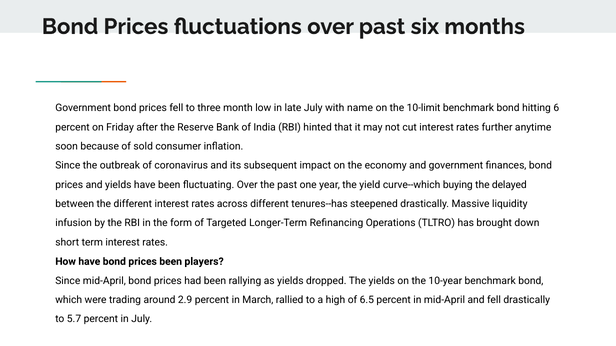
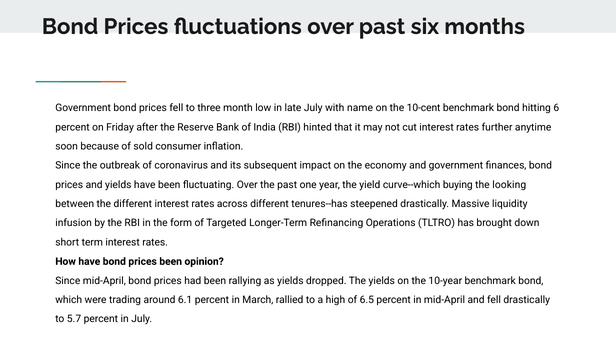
10-limit: 10-limit -> 10-cent (424, 108)
delayed: delayed -> looking (509, 185)
players: players -> opinion (204, 262)
2.9: 2.9 -> 6.1 (185, 300)
